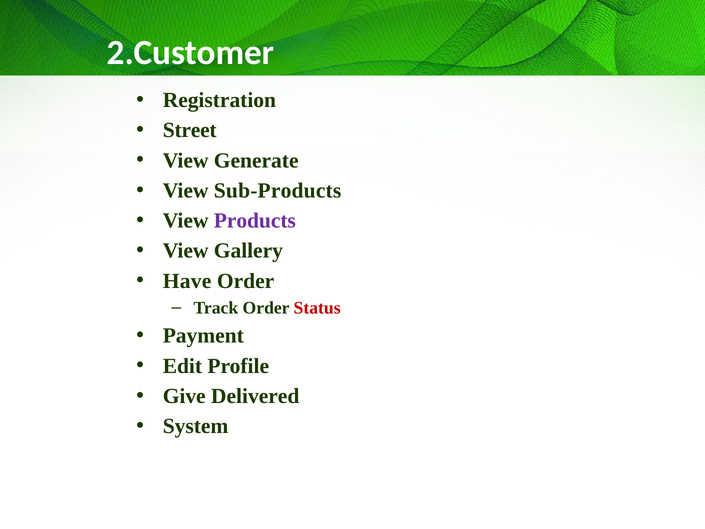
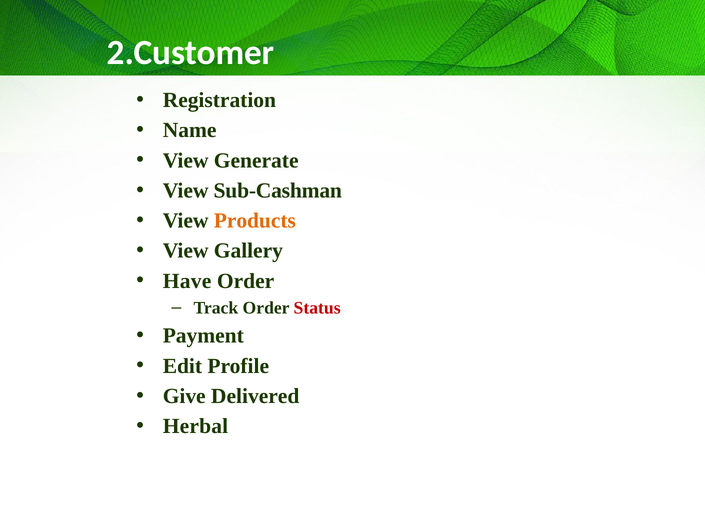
Street: Street -> Name (190, 130)
Sub-Products: Sub-Products -> Sub-Cashman (278, 191)
Products colour: purple -> orange (255, 221)
System: System -> Herbal (195, 426)
